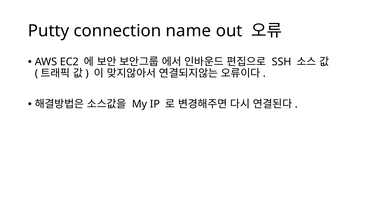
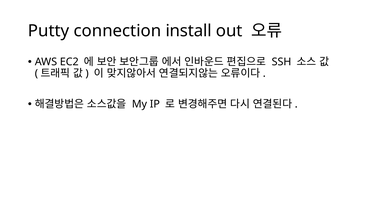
name: name -> install (189, 31)
